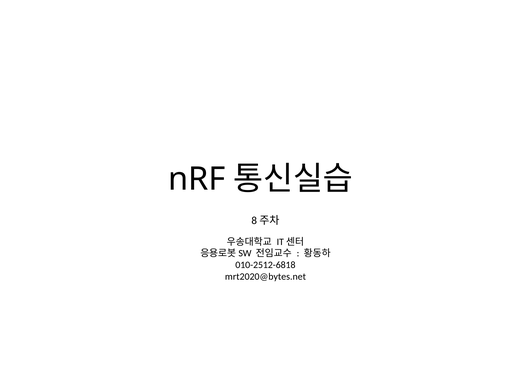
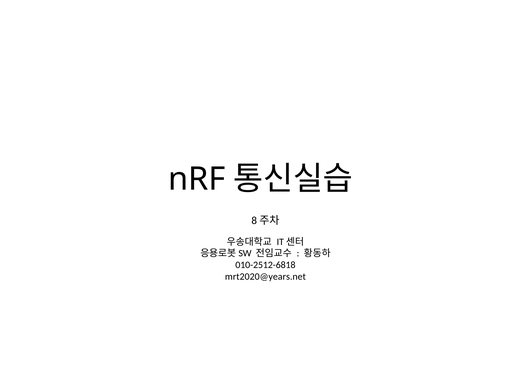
mrt2020@bytes.net: mrt2020@bytes.net -> mrt2020@years.net (265, 277)
